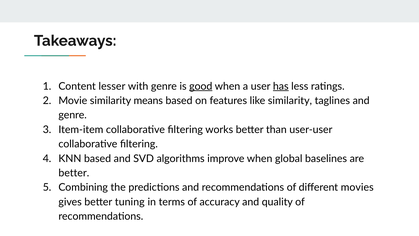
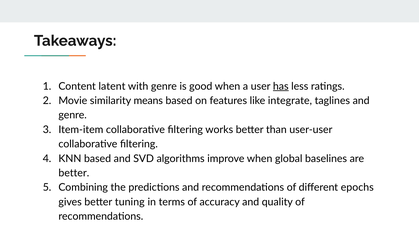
lesser: lesser -> latent (112, 86)
good underline: present -> none (201, 86)
like similarity: similarity -> integrate (290, 101)
movies: movies -> epochs (357, 187)
